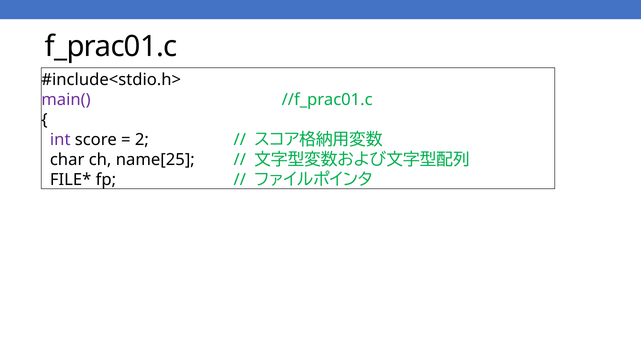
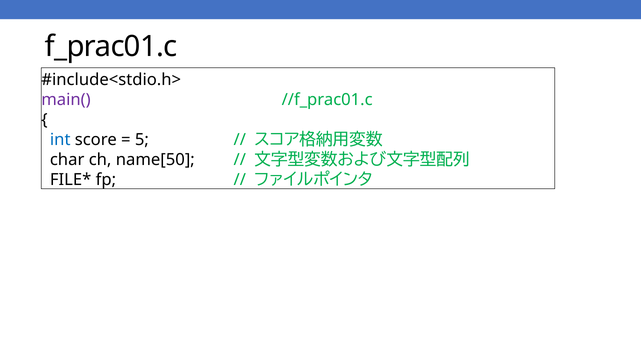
int colour: purple -> blue (60, 140)
2: 2 -> 5 (142, 140)
name[25: name[25 -> name[50 (155, 160)
